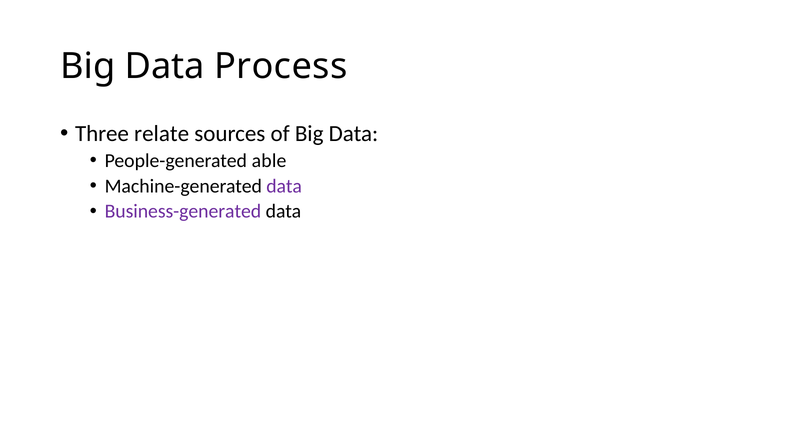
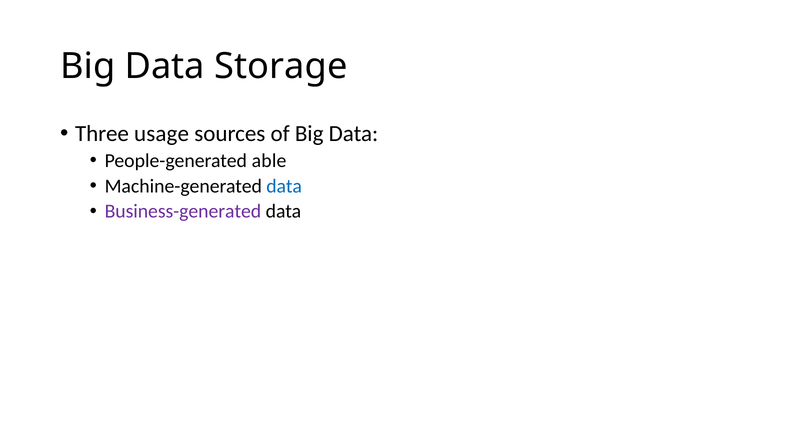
Process: Process -> Storage (281, 66)
relate: relate -> usage (162, 134)
data colour: purple -> blue (284, 186)
